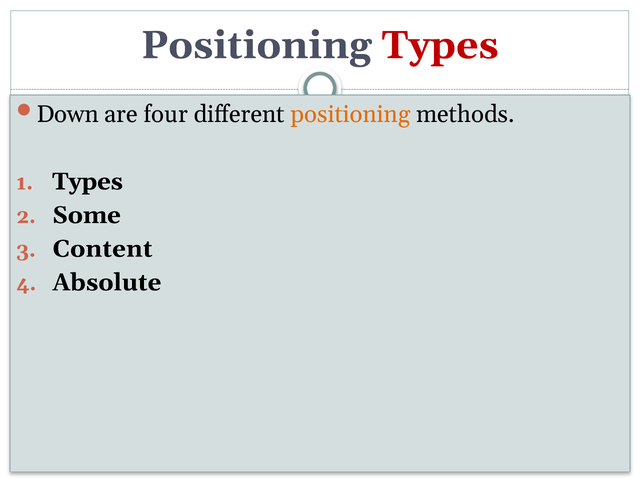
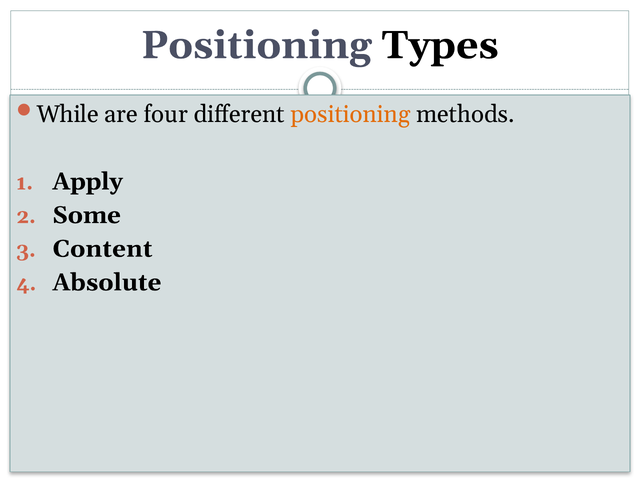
Types colour: red -> black (440, 45)
Down: Down -> While (68, 114)
Types: Types -> Apply (88, 182)
